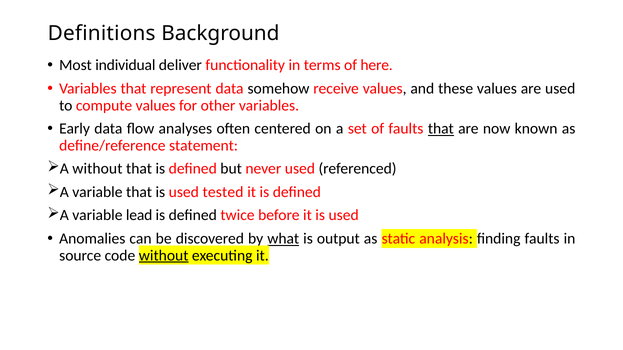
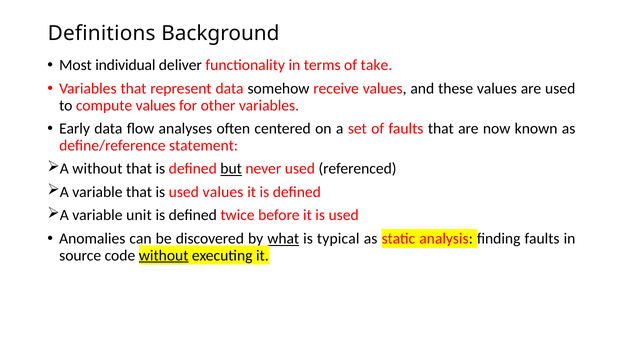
here: here -> take (376, 65)
that underline: present -> none (441, 129)
but underline: none -> present (231, 169)
used tested: tested -> values (223, 192)
lead: lead -> unit (139, 216)
output: output -> typical (338, 239)
